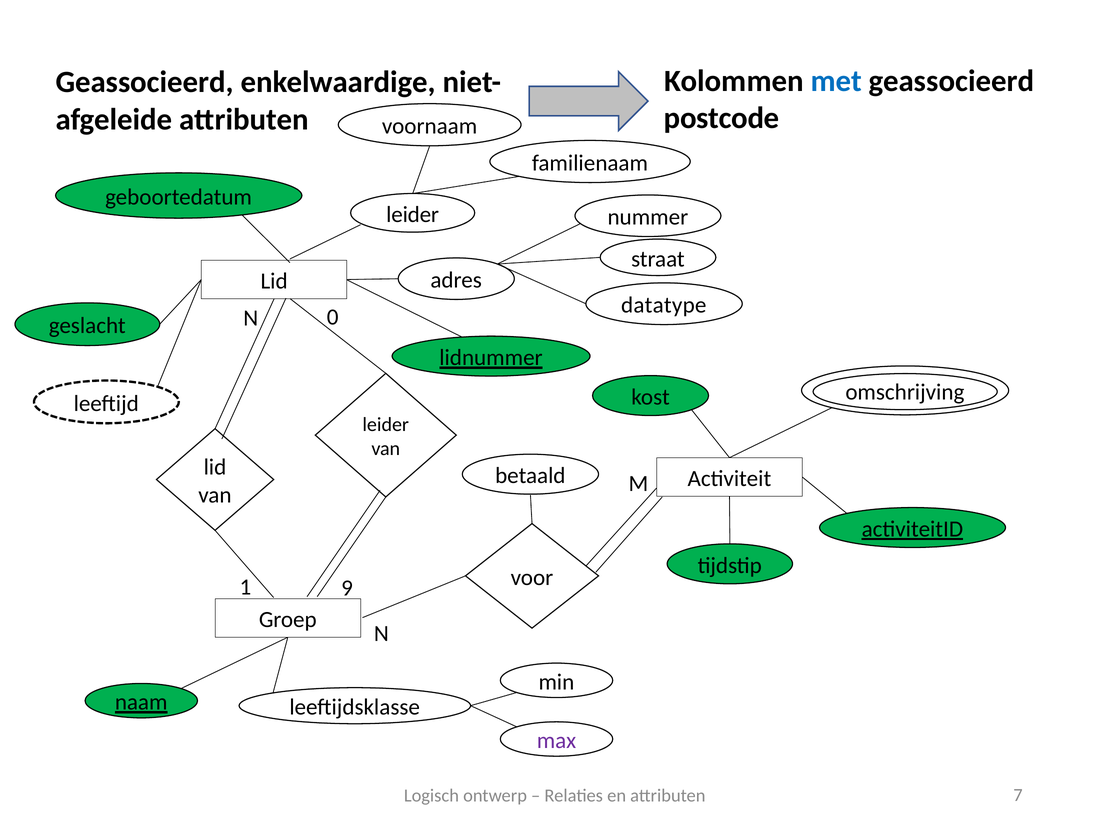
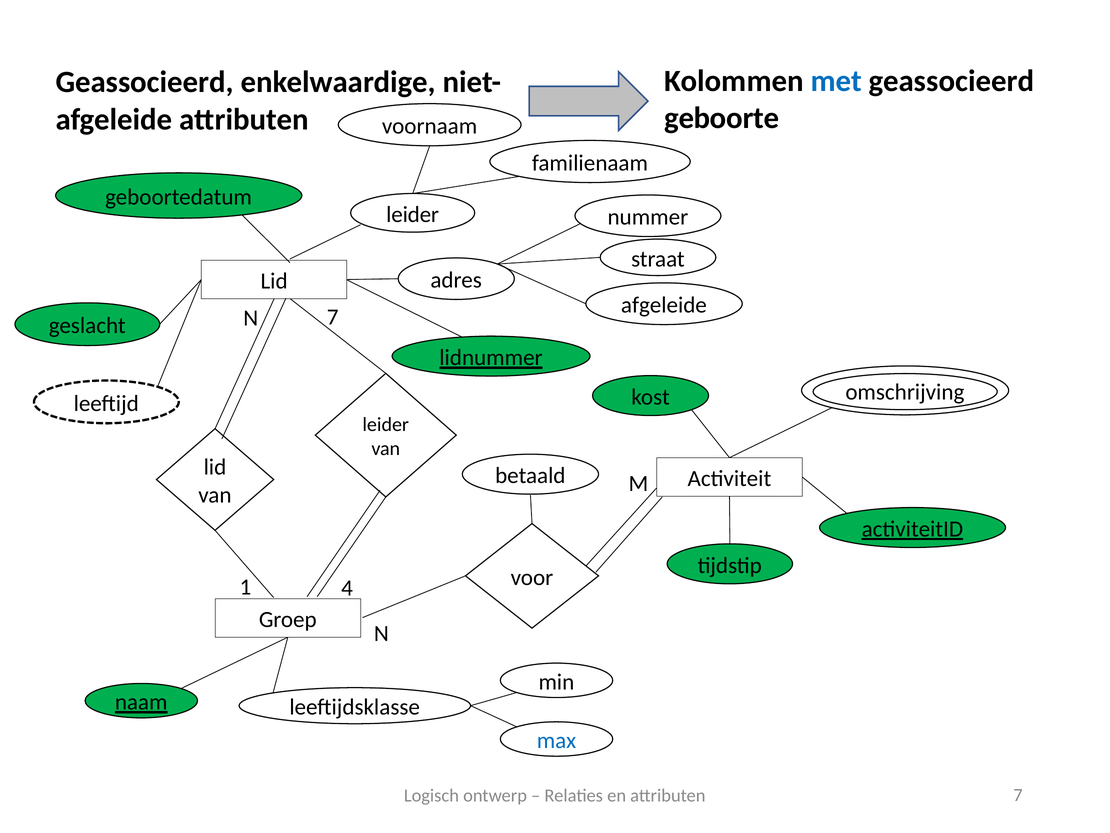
postcode: postcode -> geboorte (722, 118)
datatype: datatype -> afgeleide (664, 305)
N 0: 0 -> 7 (333, 317)
9: 9 -> 4 (347, 588)
max colour: purple -> blue (557, 740)
